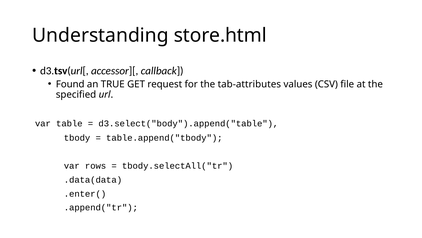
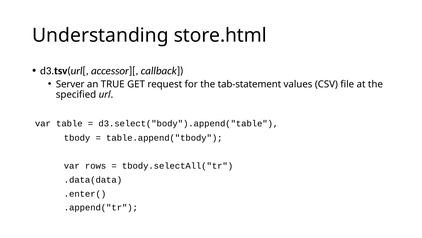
Found: Found -> Server (70, 84)
tab-attributes: tab-attributes -> tab-statement (249, 84)
